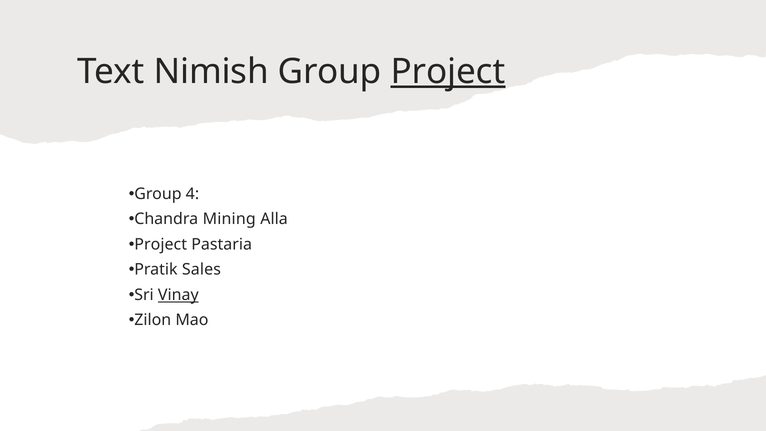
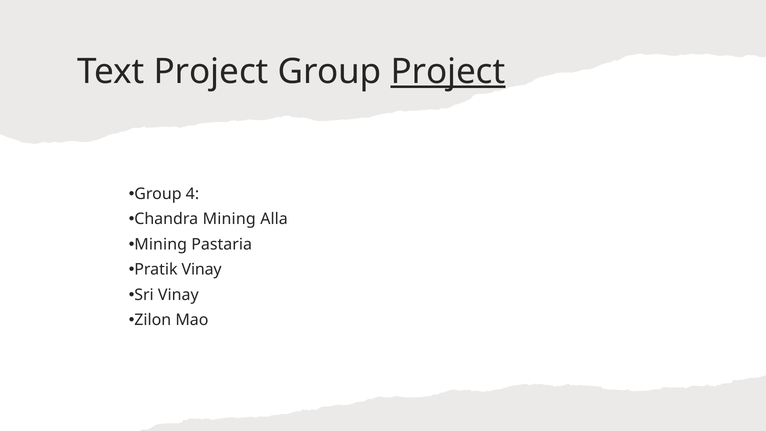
Text Nimish: Nimish -> Project (211, 72)
Project: Project -> Mining (161, 244)
Pratik Sales: Sales -> Vinay (202, 270)
Vinay underline: present -> none (178, 295)
